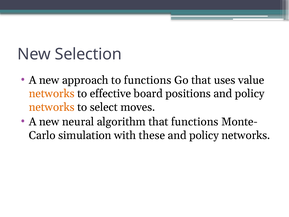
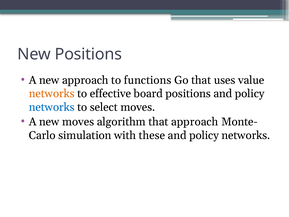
New Selection: Selection -> Positions (88, 54)
networks colour: orange -> blue (52, 107)
new neural: neural -> moves (78, 122)
that functions: functions -> approach (195, 122)
